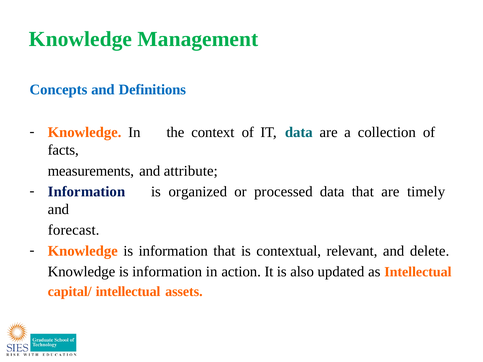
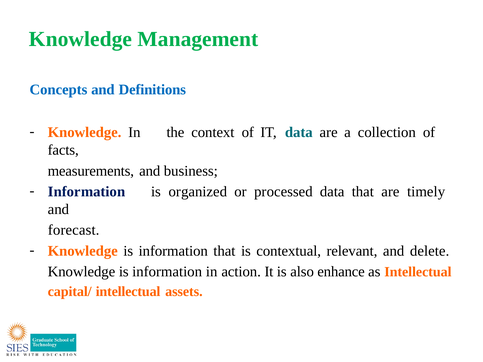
attribute: attribute -> business (191, 171)
updated: updated -> enhance (341, 272)
